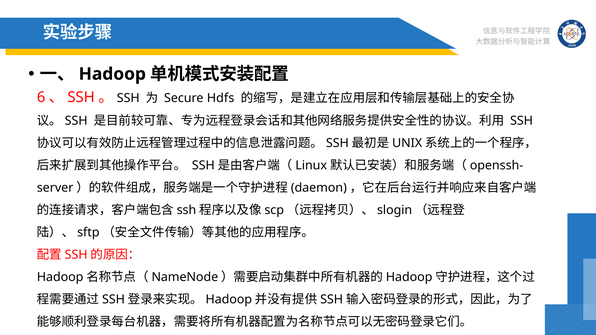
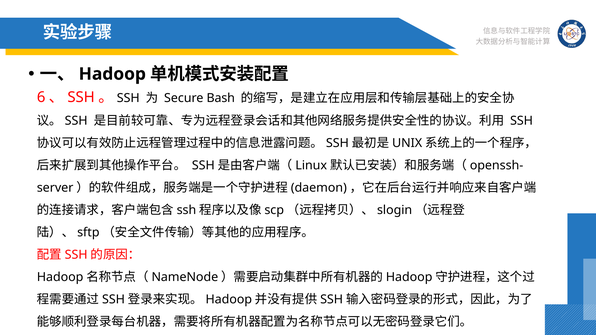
Hdfs: Hdfs -> Bash (221, 98)
